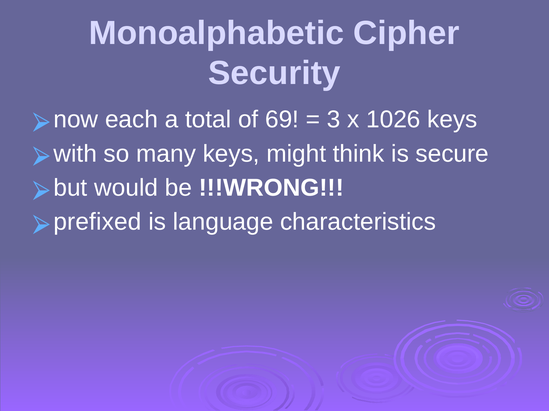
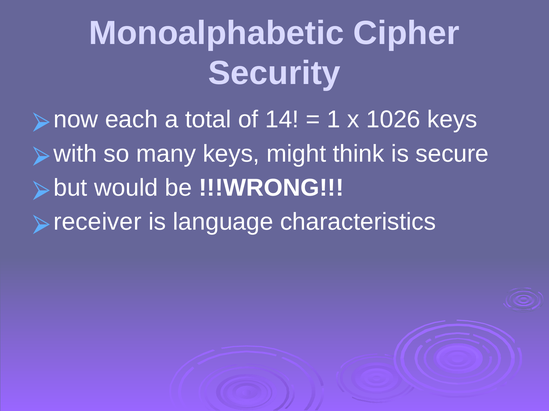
69: 69 -> 14 (282, 120)
3: 3 -> 1 (334, 120)
prefixed: prefixed -> receiver (98, 222)
